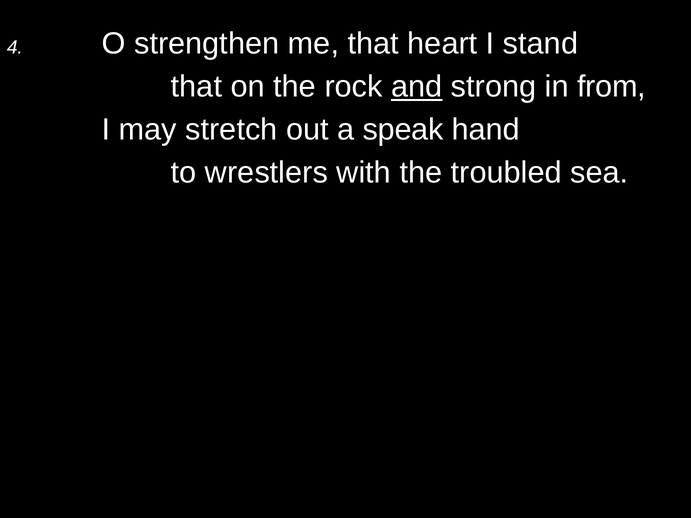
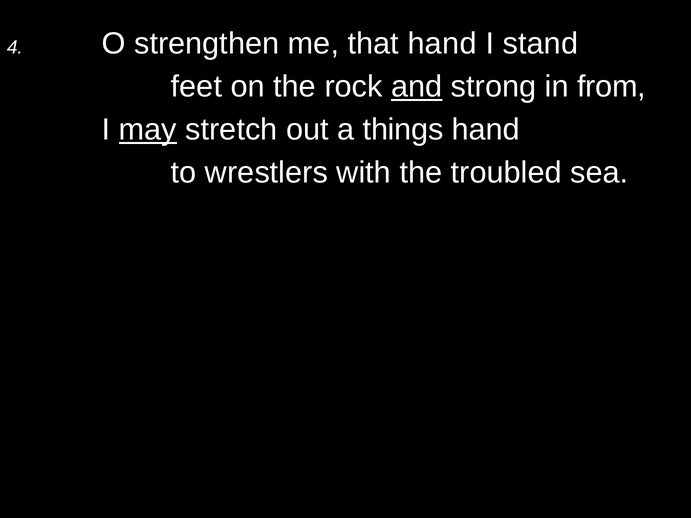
that heart: heart -> hand (442, 44)
that: that -> feet (196, 87)
may underline: none -> present (148, 130)
speak: speak -> things (403, 130)
